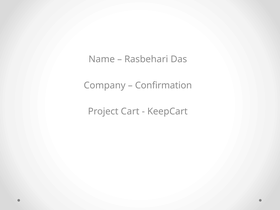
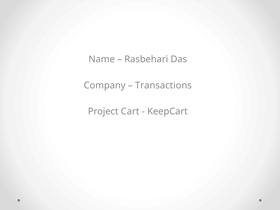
Confirmation: Confirmation -> Transactions (163, 85)
